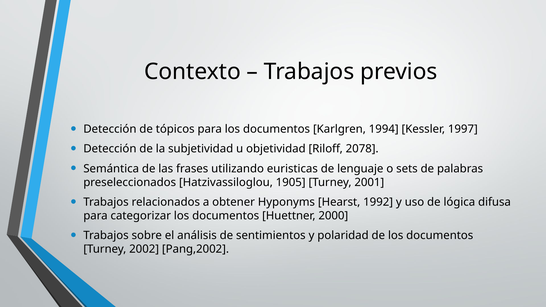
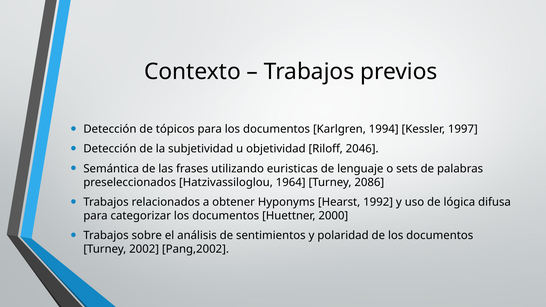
2078: 2078 -> 2046 (362, 149)
1905: 1905 -> 1964 (291, 182)
2001: 2001 -> 2086 (369, 182)
